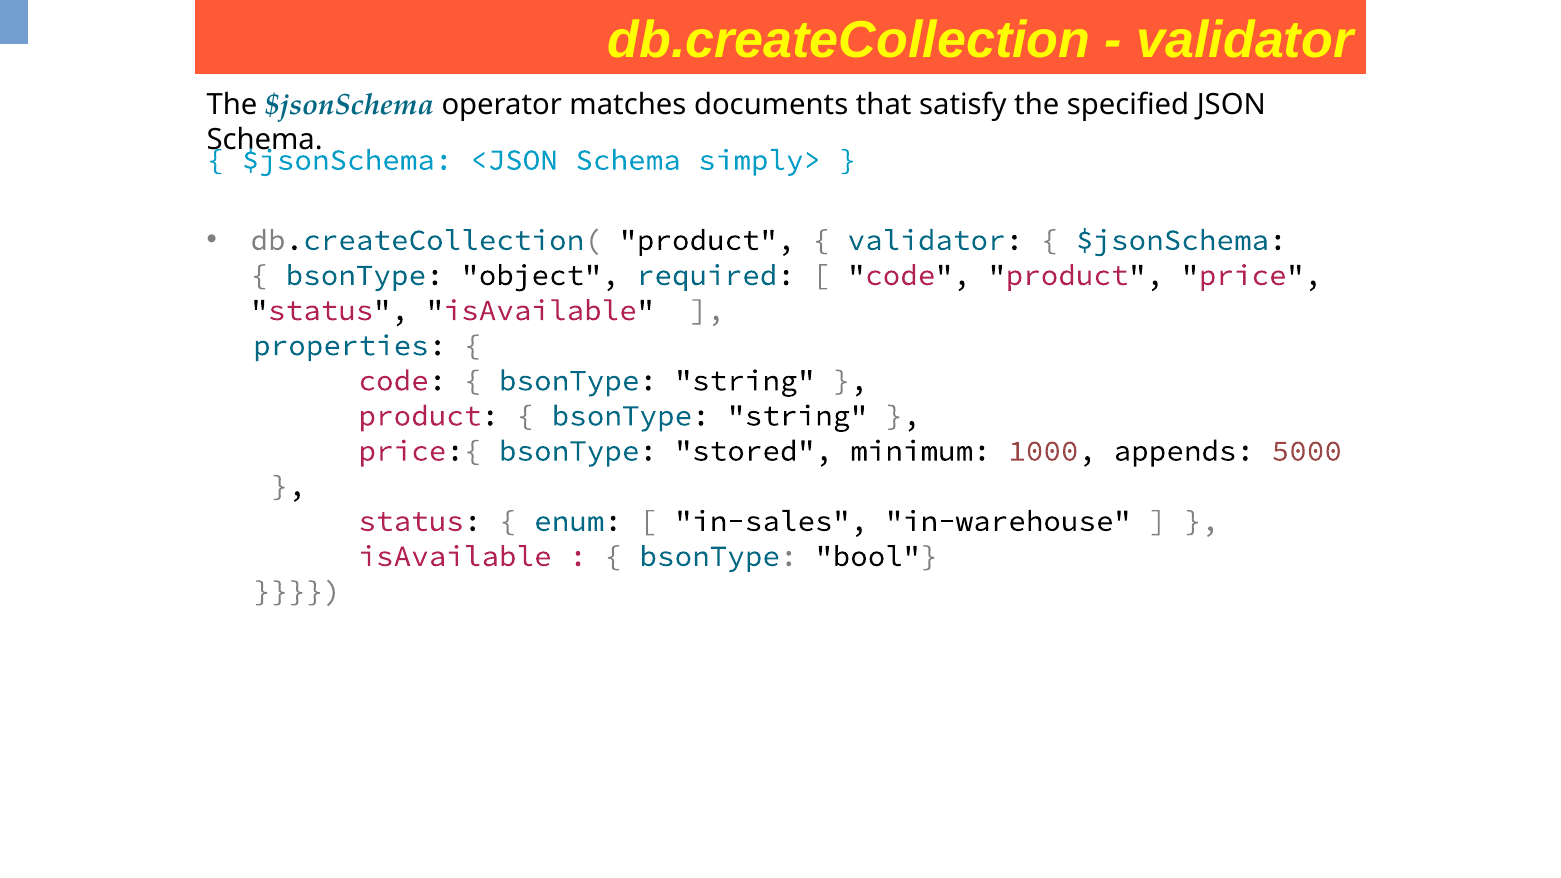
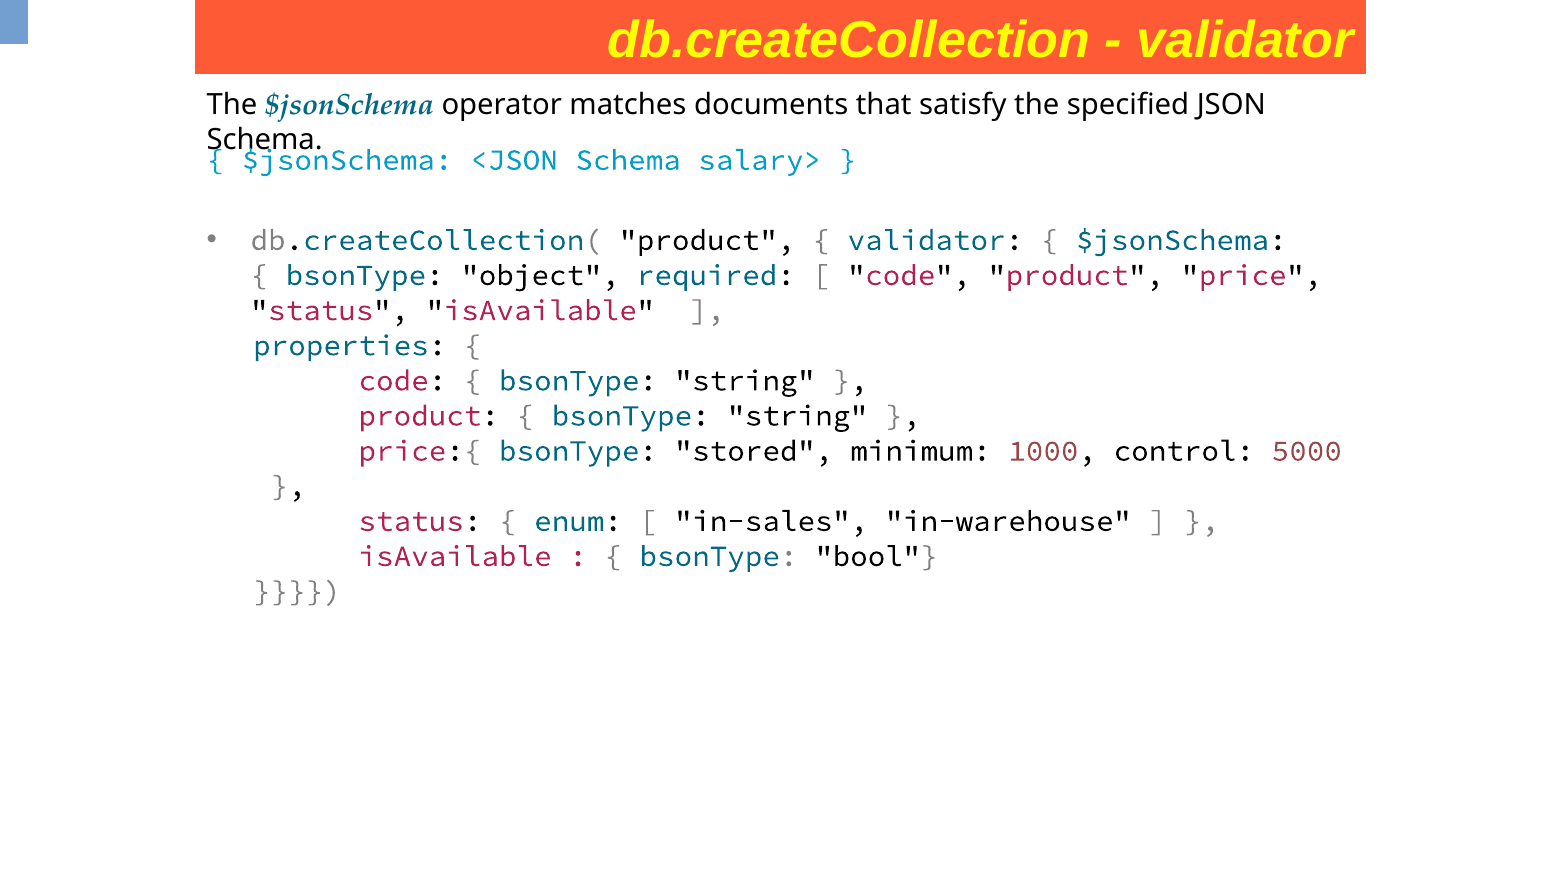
simply>: simply> -> salary> (760, 160)
appends: appends -> control (1184, 451)
